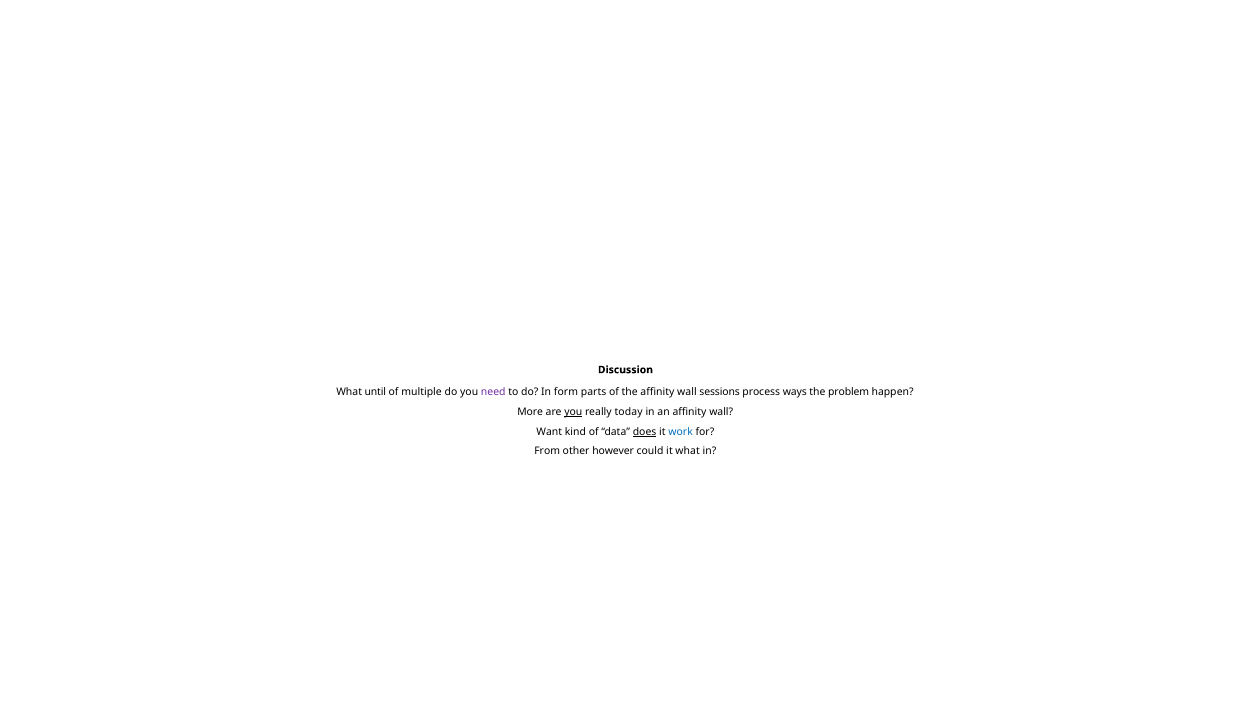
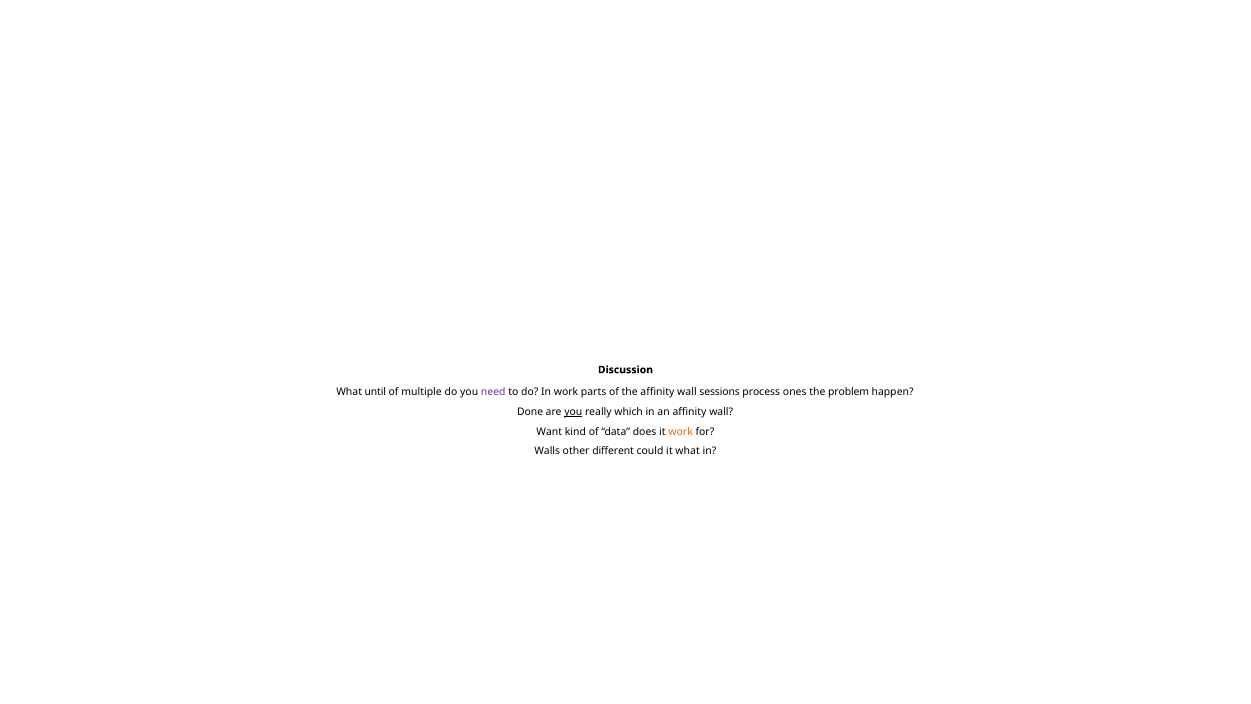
In form: form -> work (566, 392)
ways: ways -> ones (795, 392)
More: More -> Done (530, 412)
today: today -> which (629, 412)
does underline: present -> none (645, 431)
work colour: blue -> orange (681, 431)
From: From -> Walls (547, 451)
however: however -> different (613, 451)
